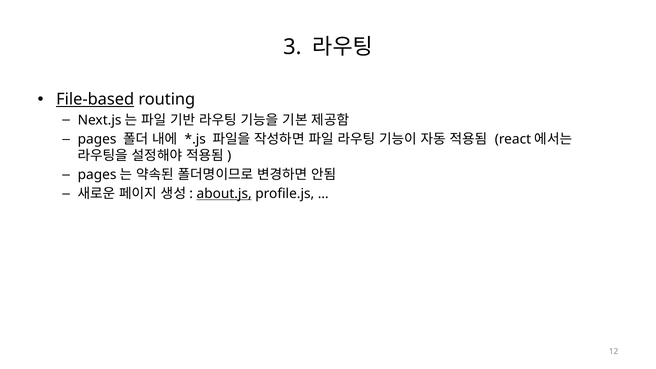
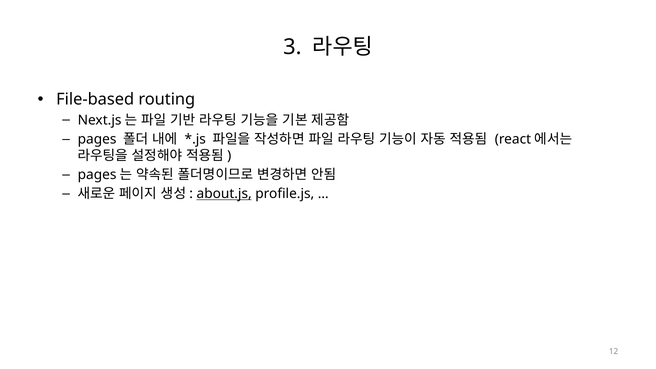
File-based underline: present -> none (95, 100)
